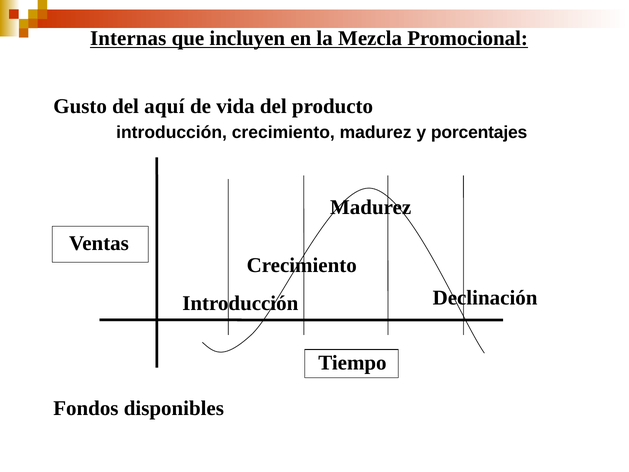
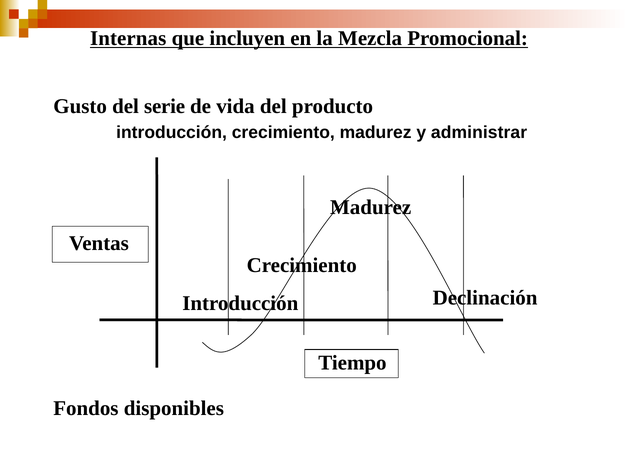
aquí: aquí -> serie (165, 106)
porcentajes: porcentajes -> administrar (479, 133)
